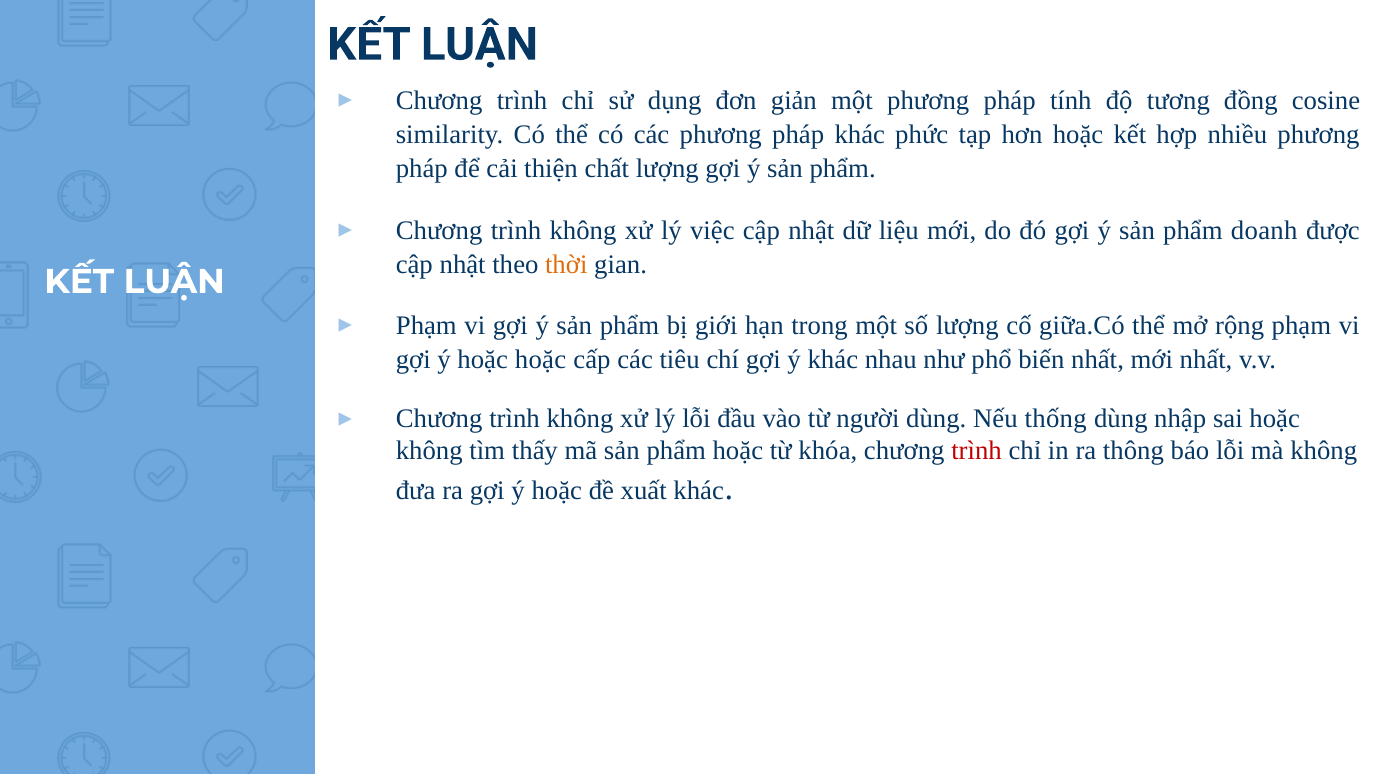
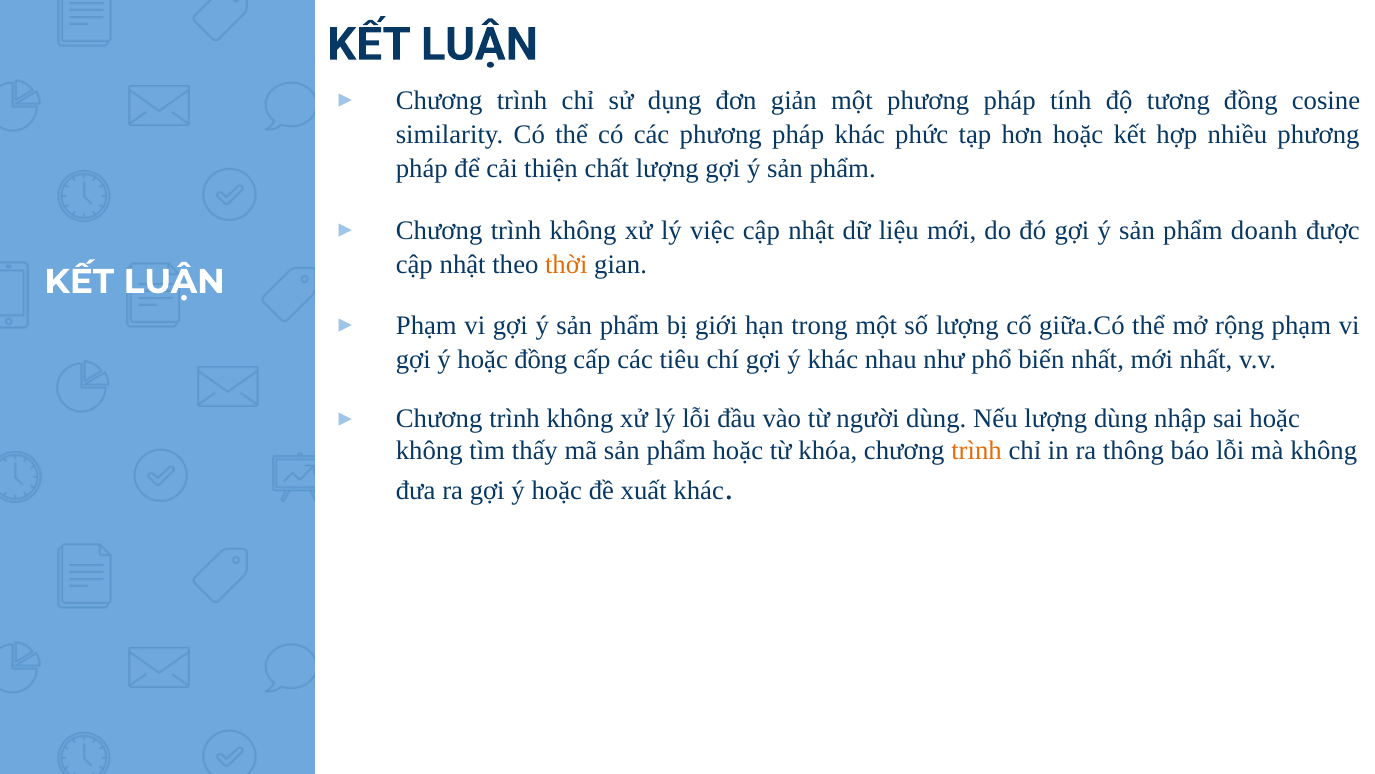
hoặc hoặc: hoặc -> đồng (541, 360)
Nếu thống: thống -> lượng (1056, 419)
trình colour: red -> orange (977, 451)
